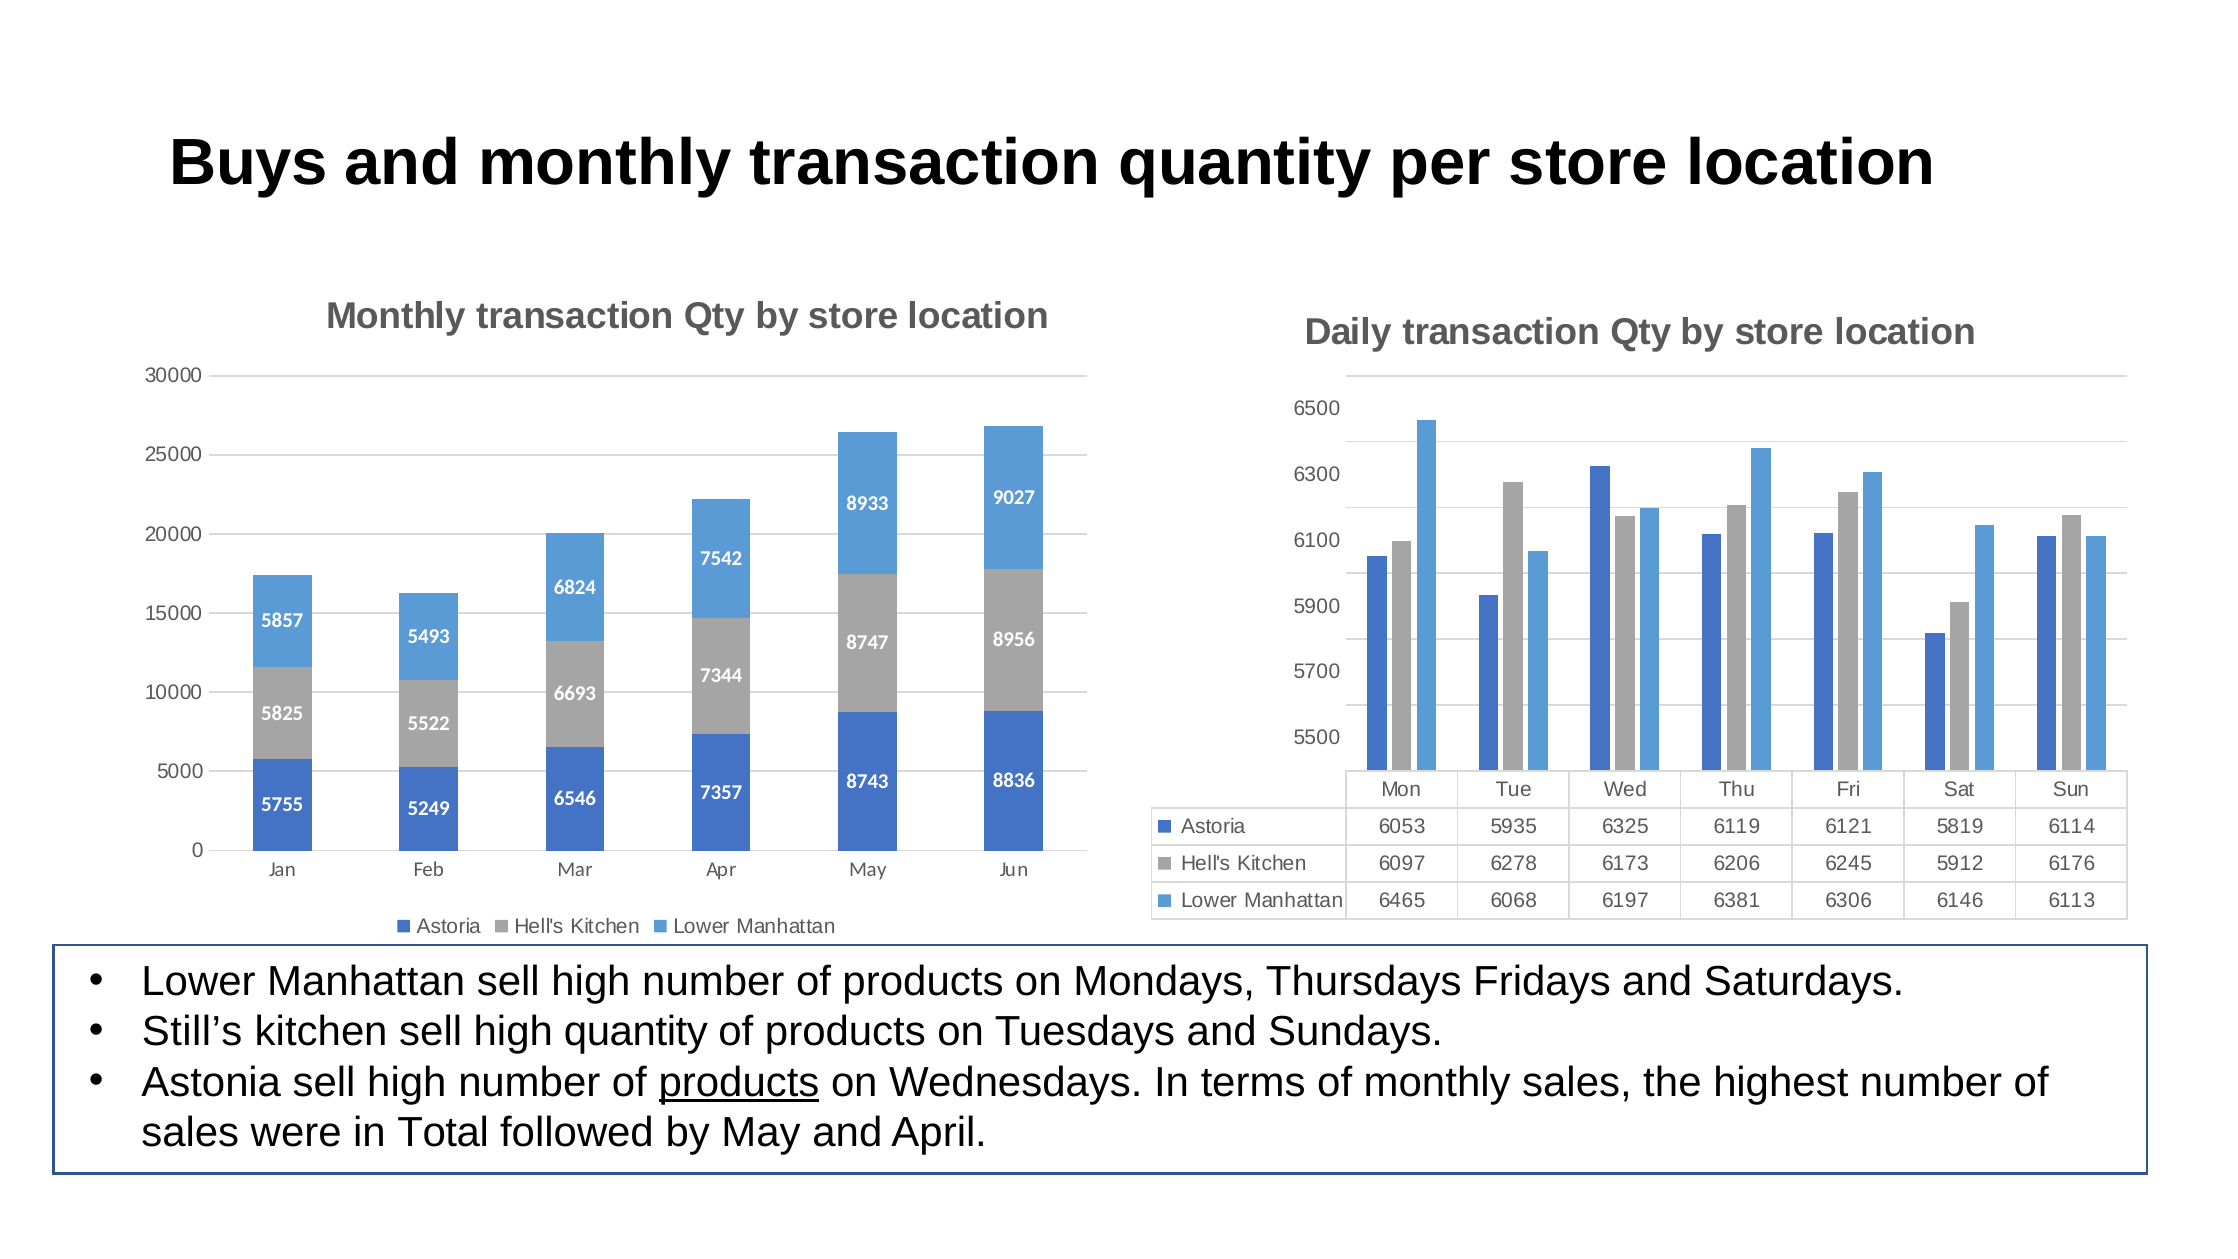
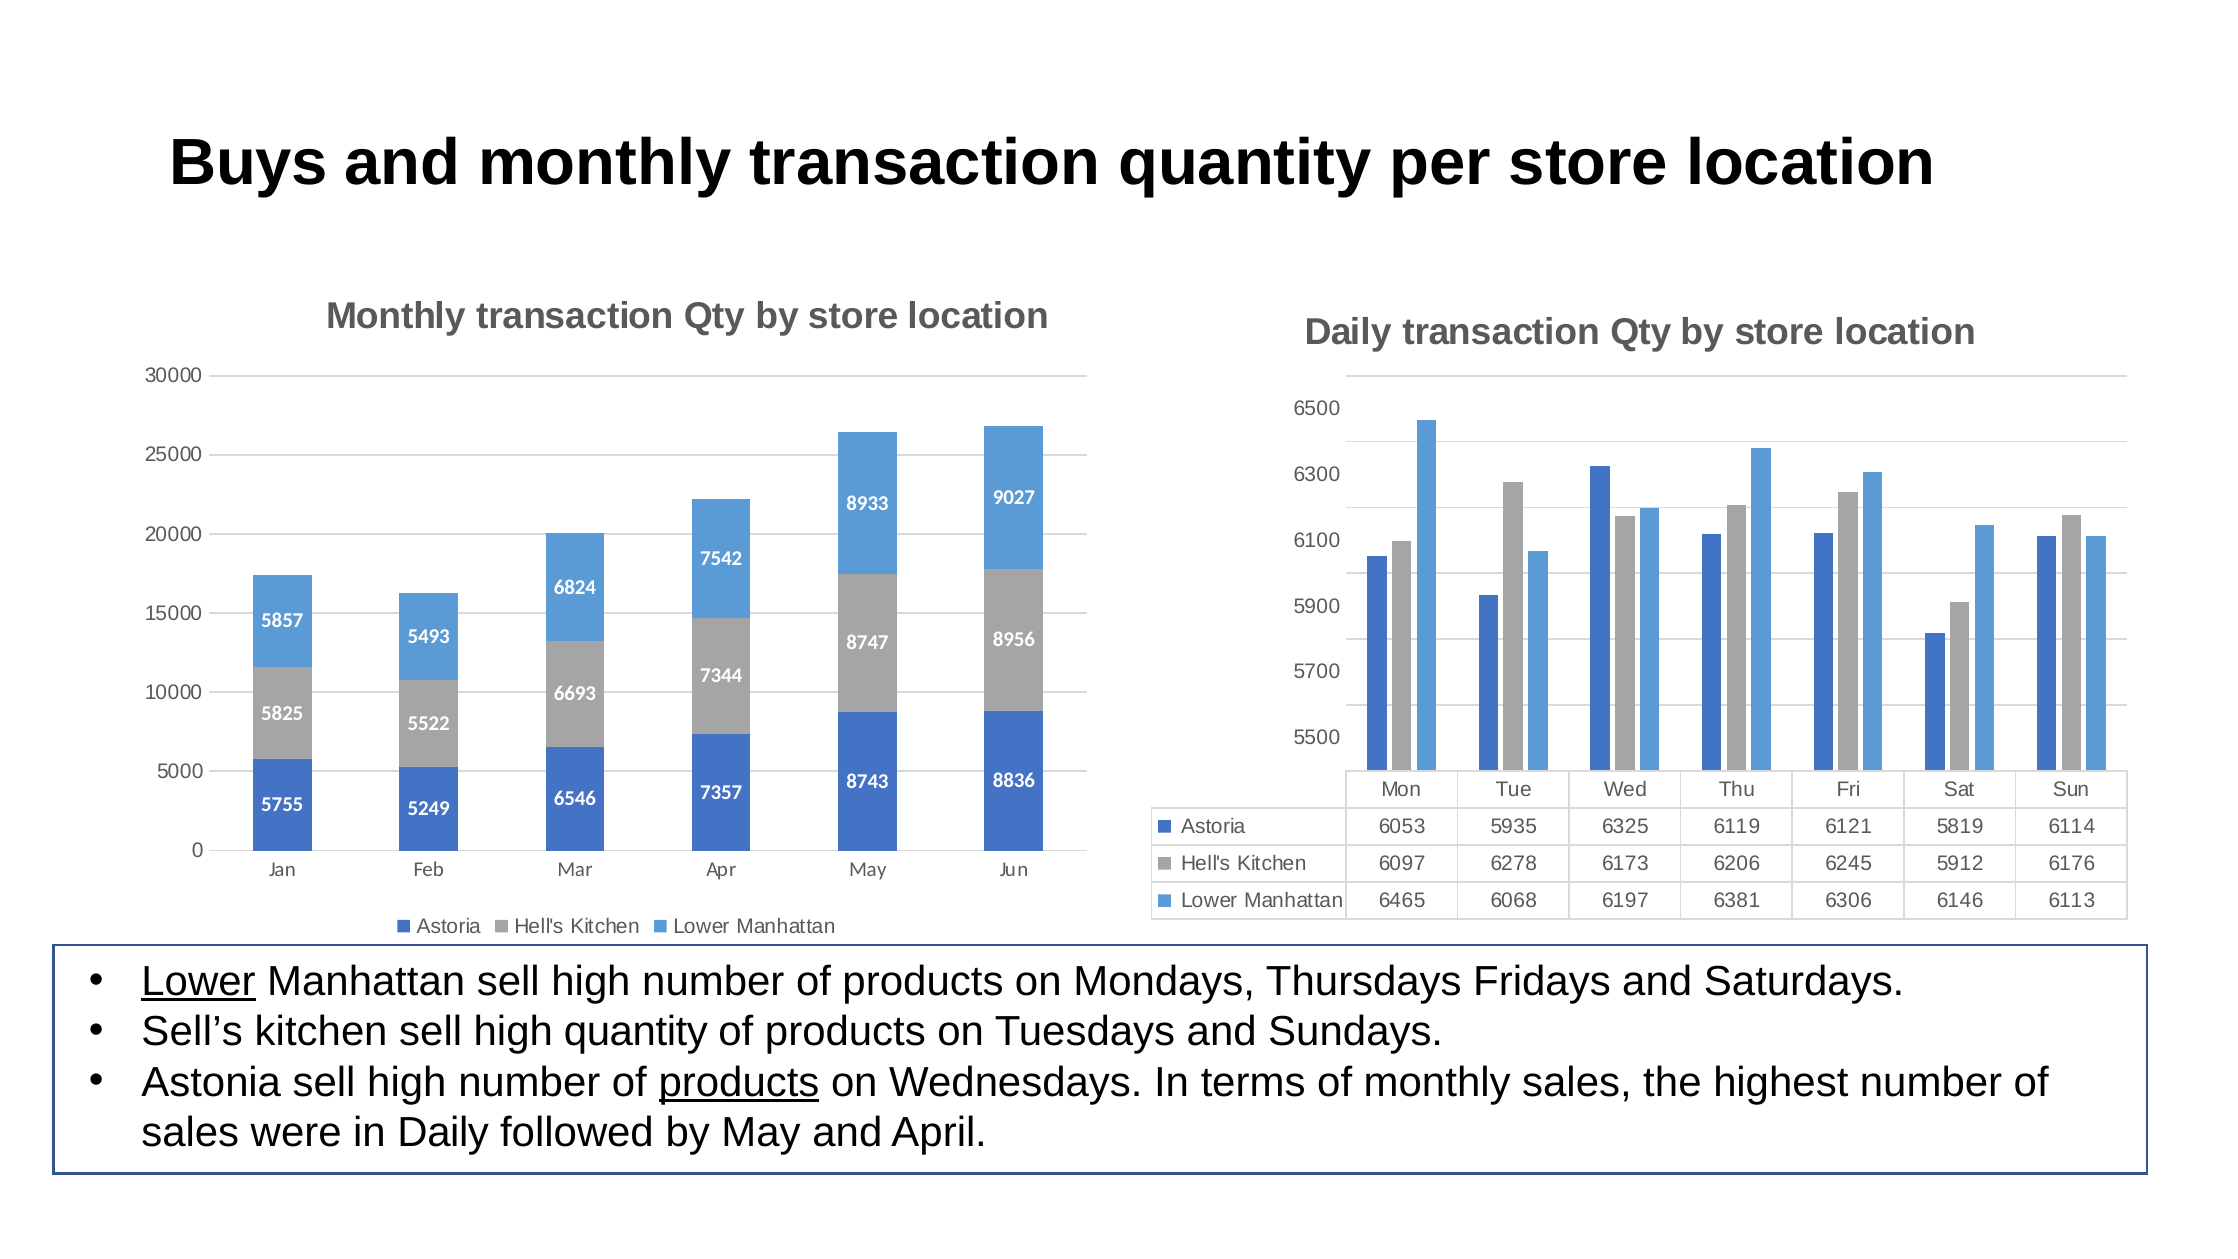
Lower underline: none -> present (198, 981)
Still’s: Still’s -> Sell’s (192, 1032)
in Total: Total -> Daily (443, 1133)
